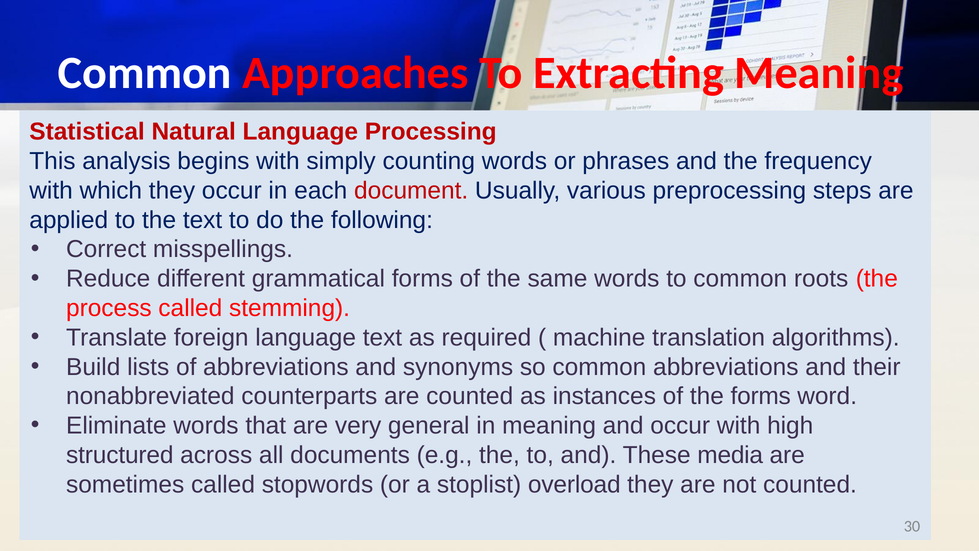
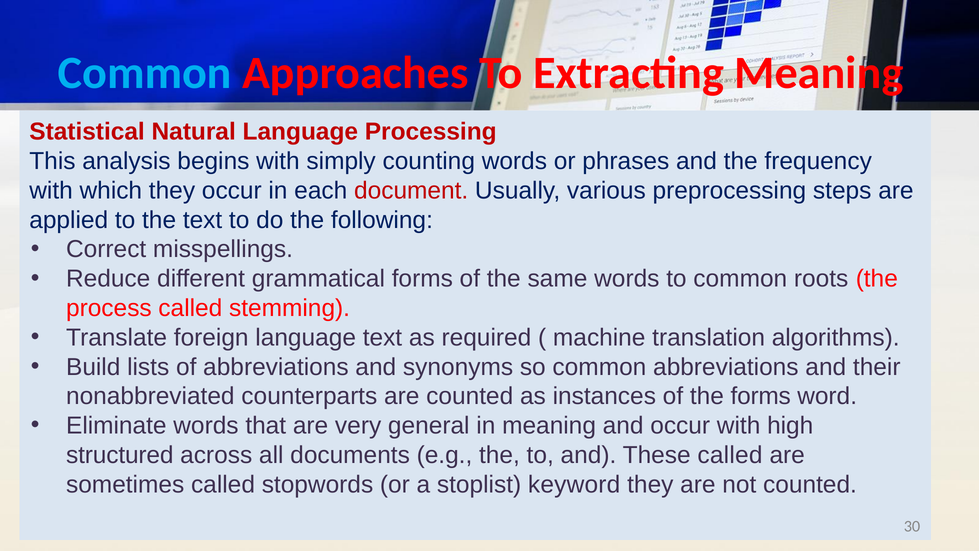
Common colour: white -> light blue (145, 73)
These media: media -> called (730, 455)
overload: overload -> keyword (574, 484)
